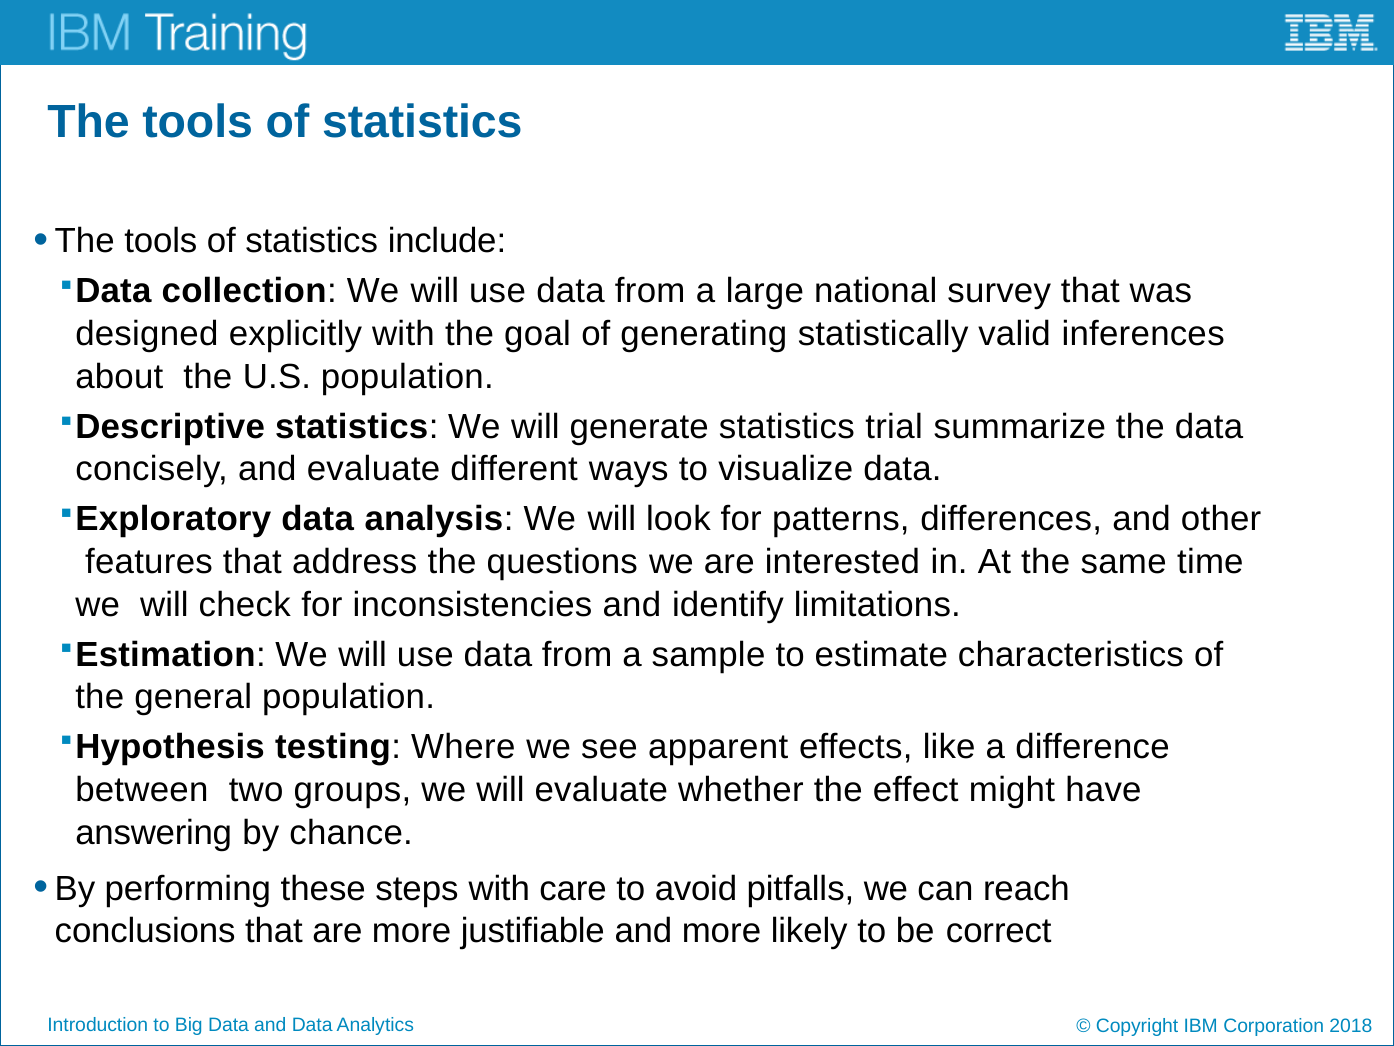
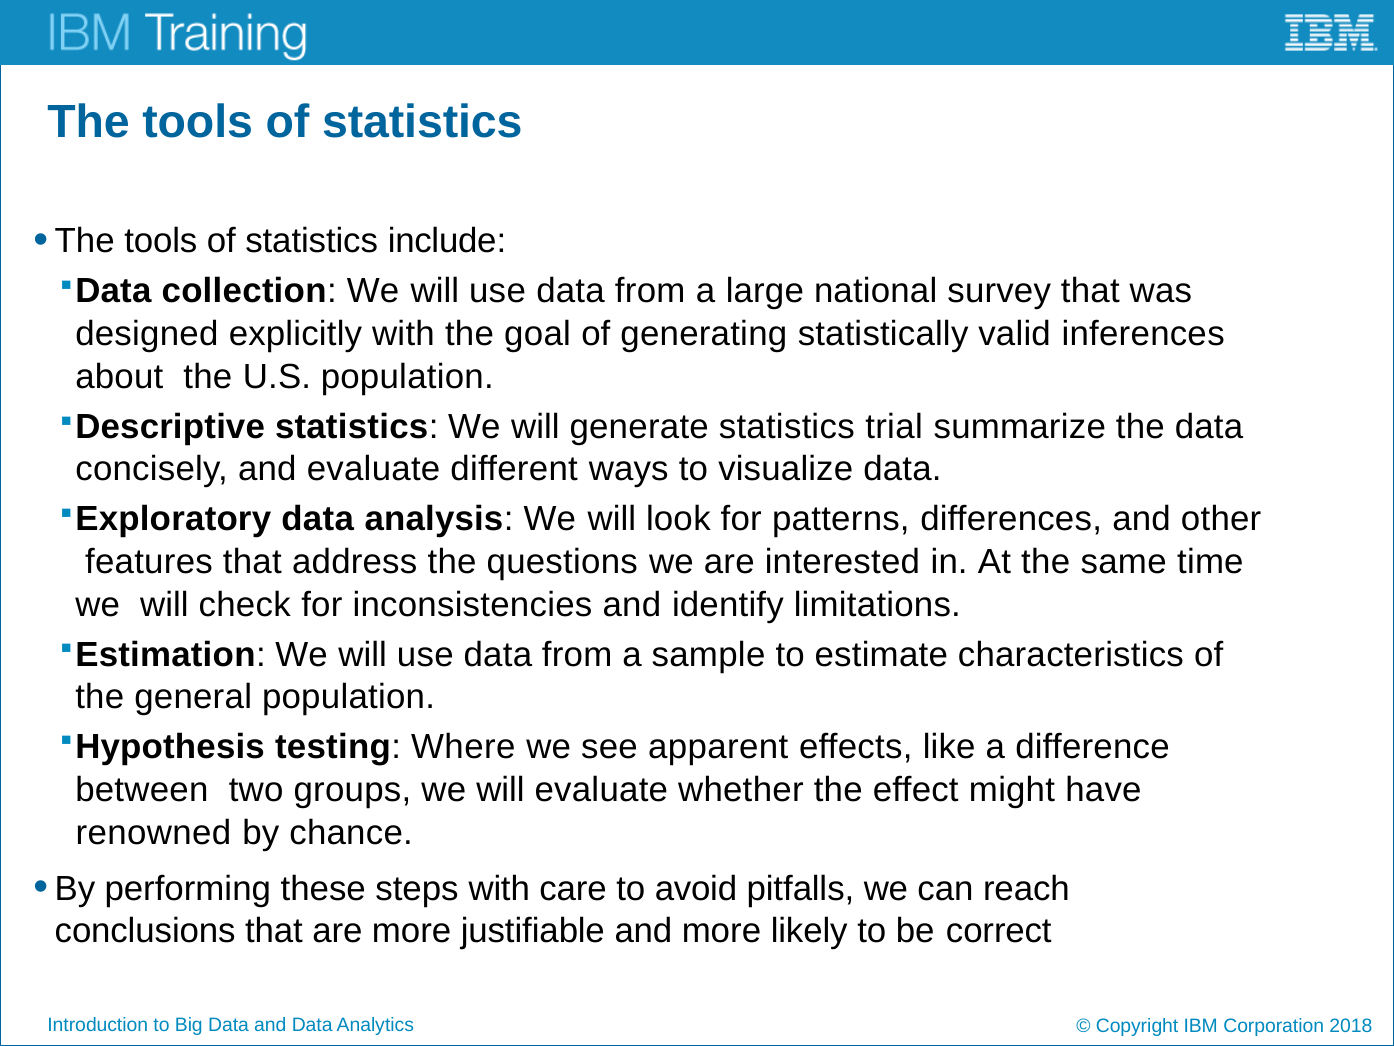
answering: answering -> renowned (153, 832)
